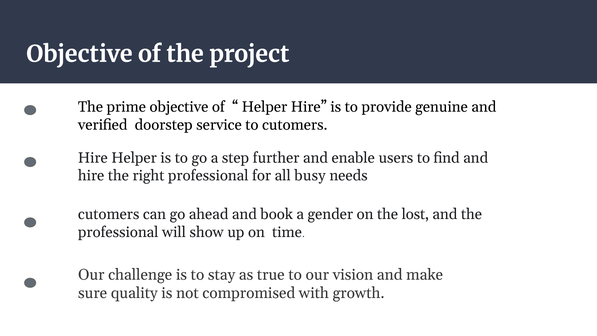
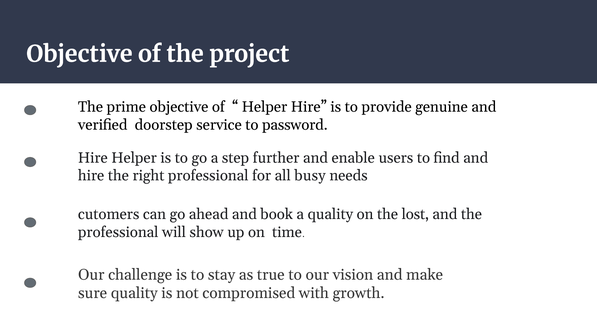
to cutomers: cutomers -> password (295, 125)
a gender: gender -> quality (330, 214)
